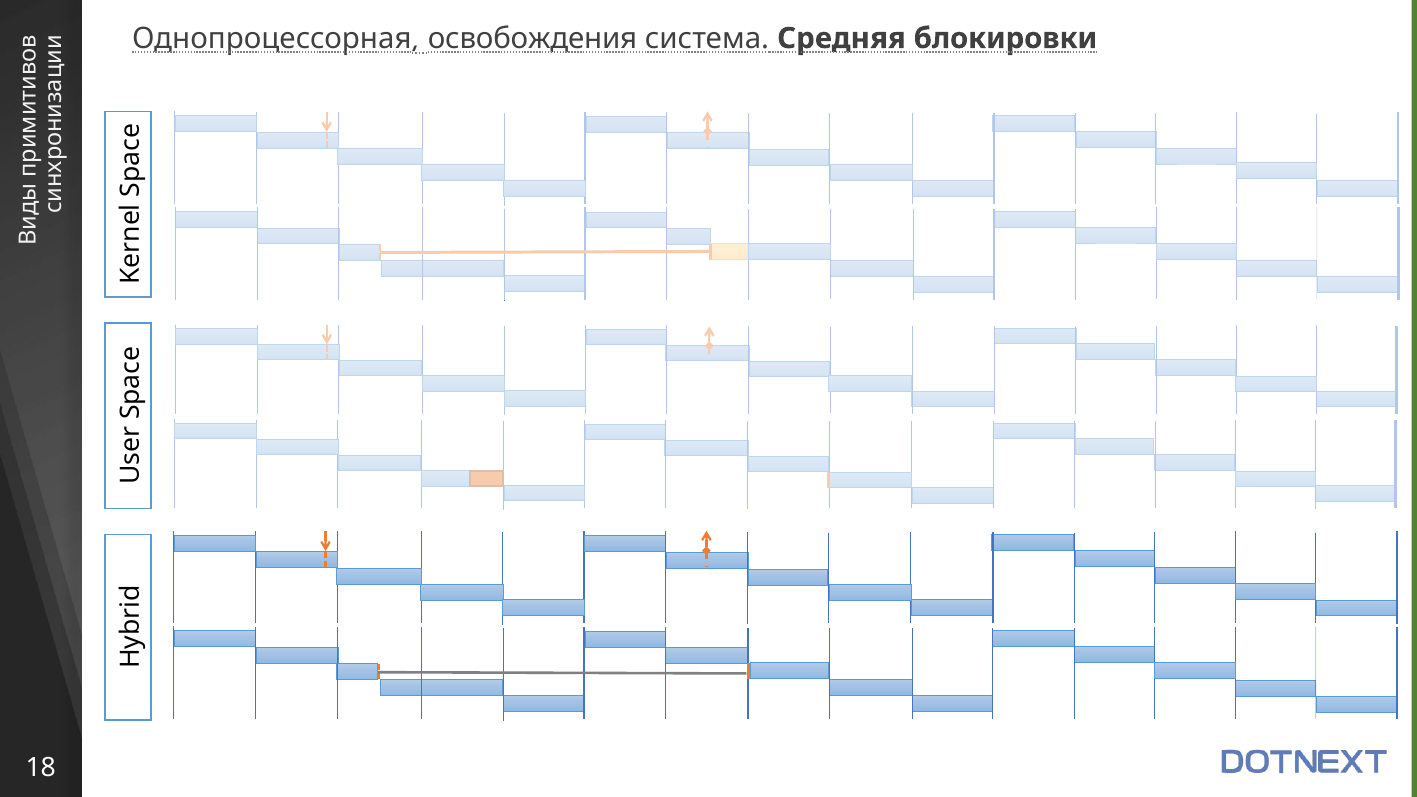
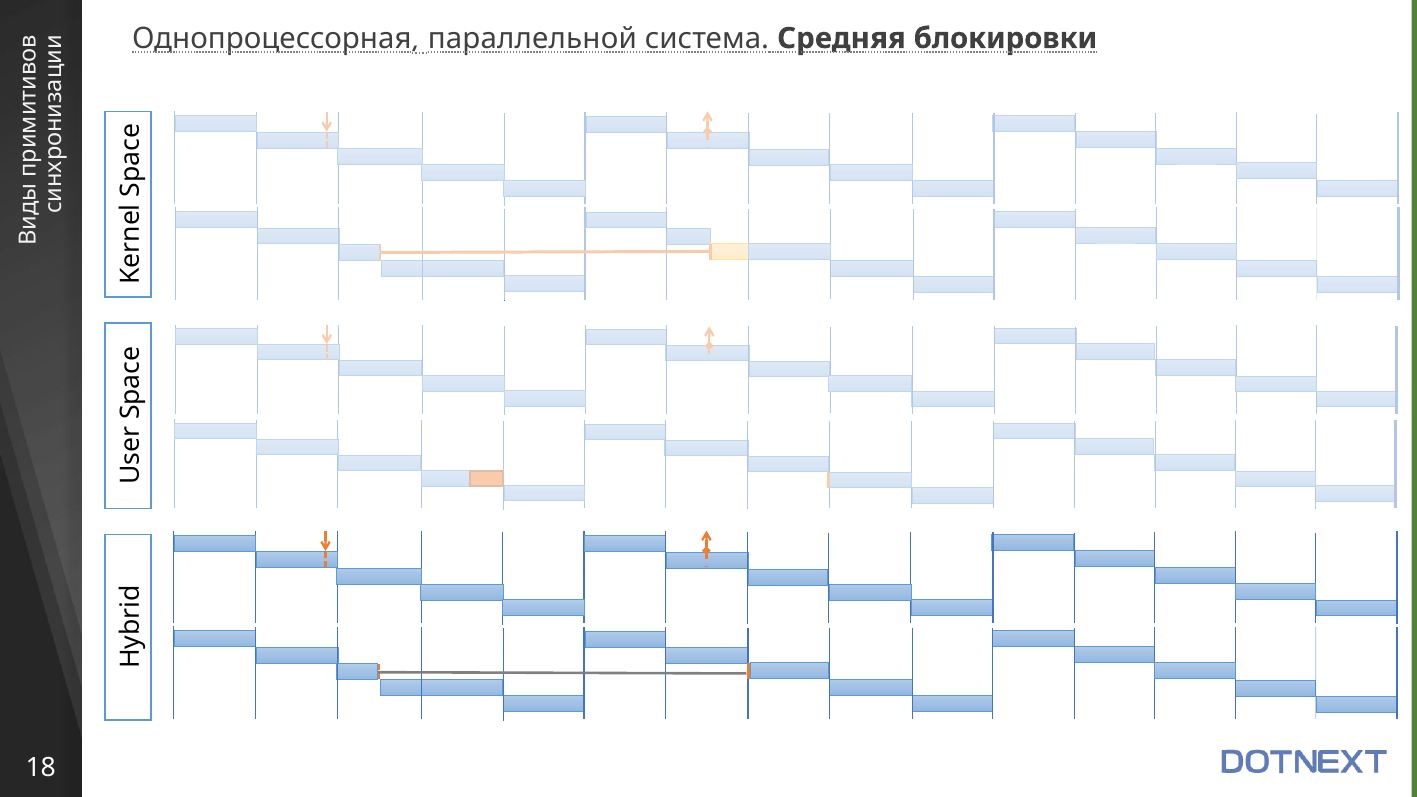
освобождения: освобождения -> параллельной (532, 38)
